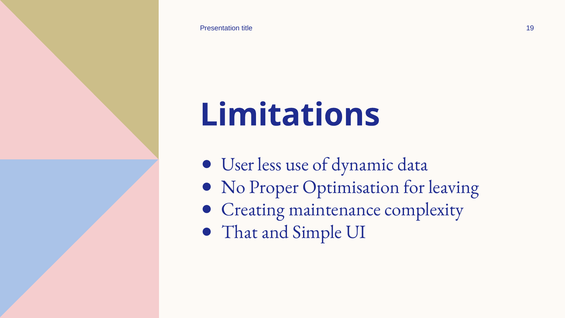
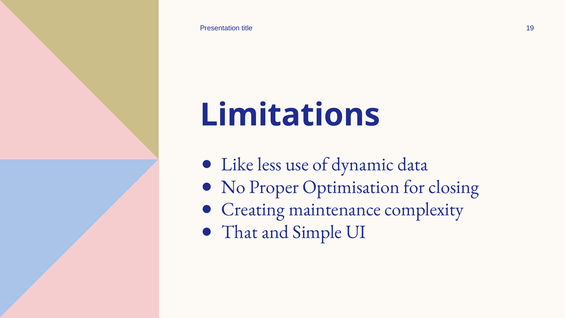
User: User -> Like (237, 164)
leaving: leaving -> closing (454, 187)
